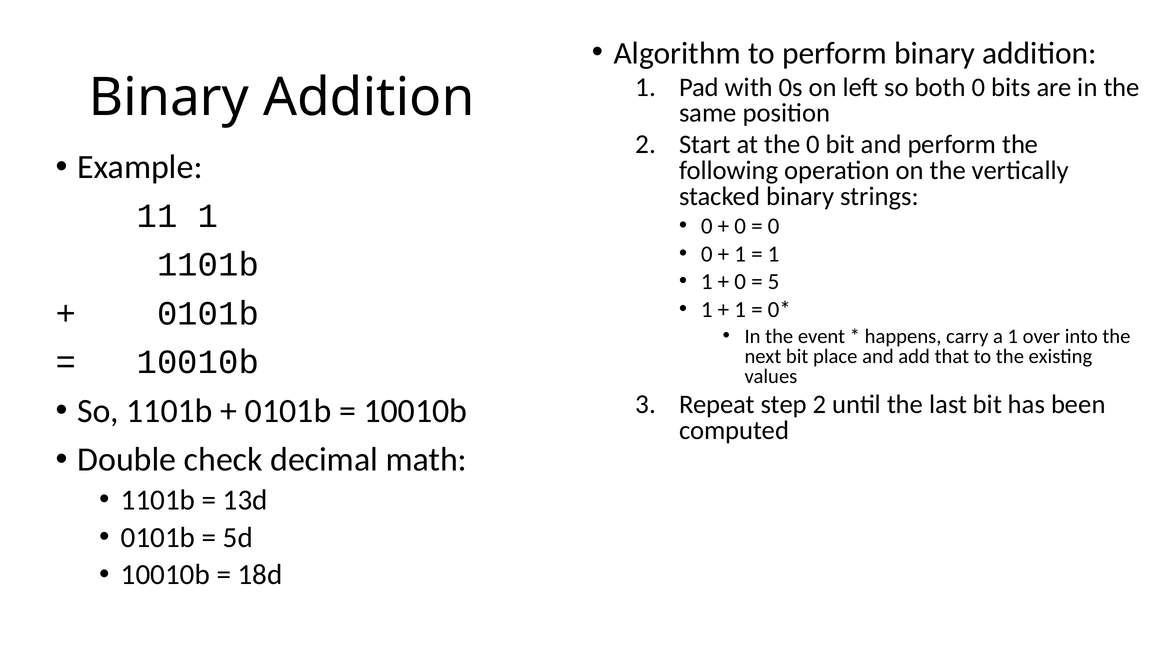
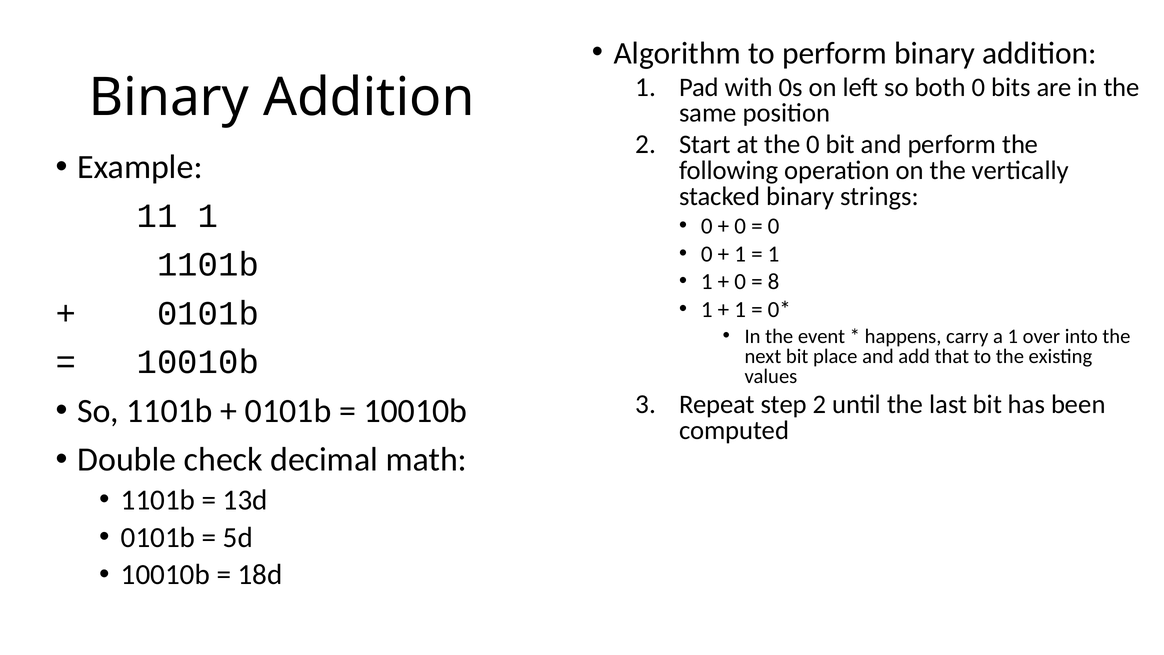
5: 5 -> 8 (774, 282)
